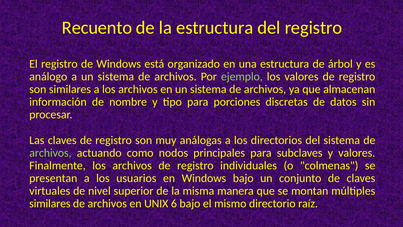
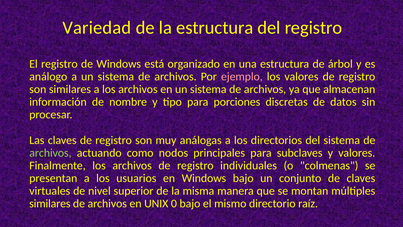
Recuento: Recuento -> Variedad (97, 28)
ejemplo colour: light green -> pink (242, 76)
6: 6 -> 0 (174, 203)
